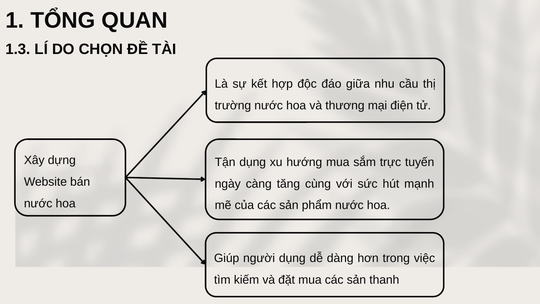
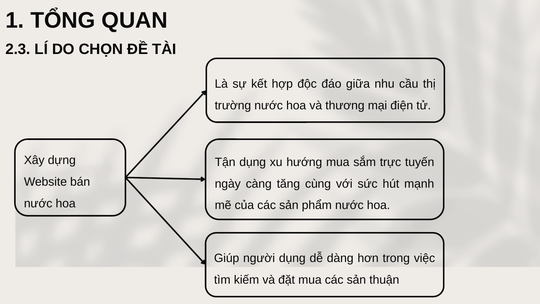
1.3: 1.3 -> 2.3 (18, 49)
thanh: thanh -> thuận (384, 280)
